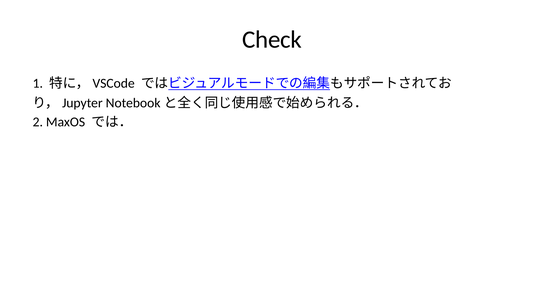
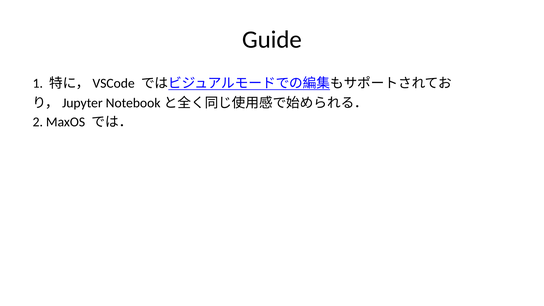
Check: Check -> Guide (272, 39)
